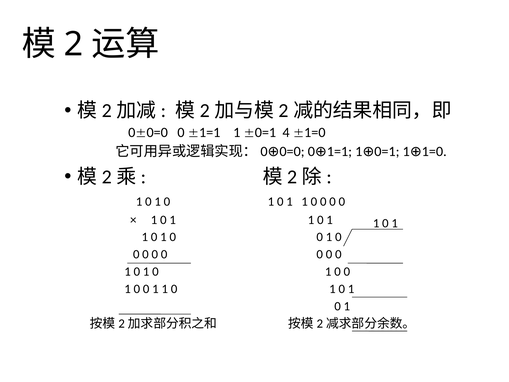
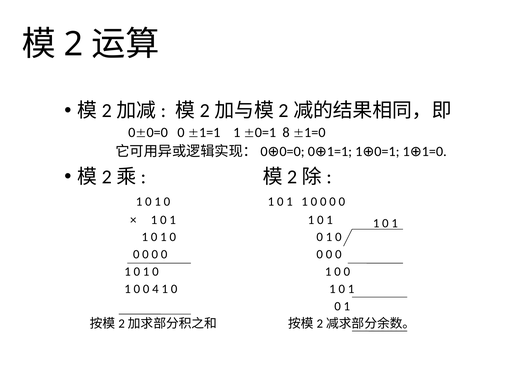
4: 4 -> 8 (286, 133)
1: 1 -> 4 (155, 289)
